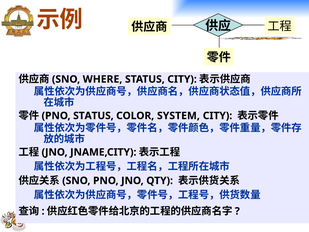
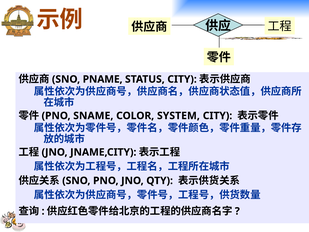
WHERE: WHERE -> PNAME (103, 79)
PNO STATUS: STATUS -> SNAME (93, 116)
